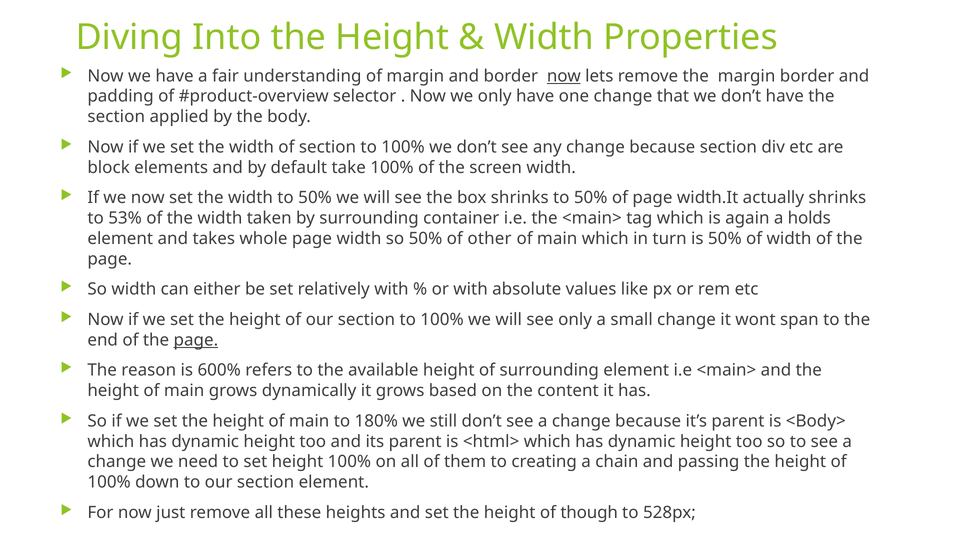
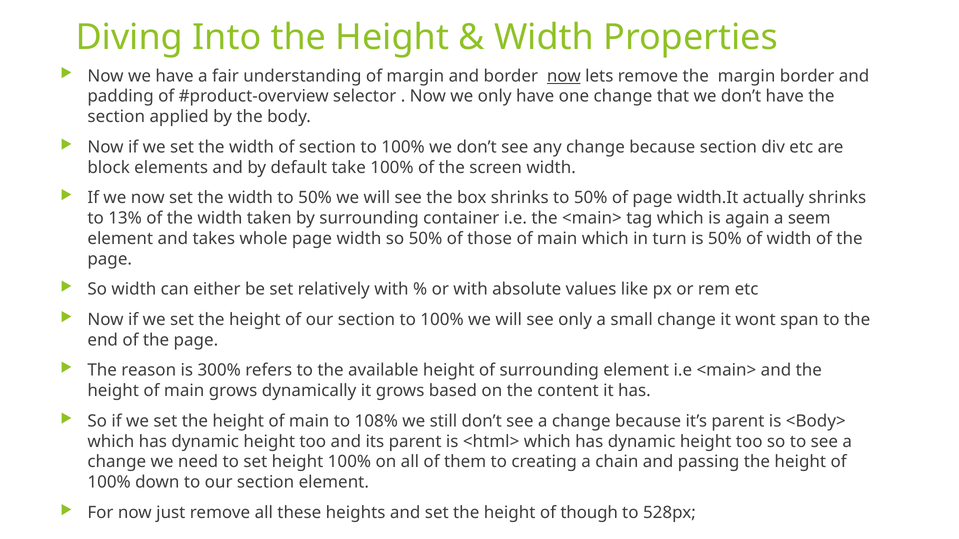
53%: 53% -> 13% (125, 218)
holds: holds -> seem (809, 218)
other: other -> those (490, 239)
page underline: present -> none (196, 340)
600%: 600% -> 300% (219, 371)
180%: 180% -> 108% (376, 421)
